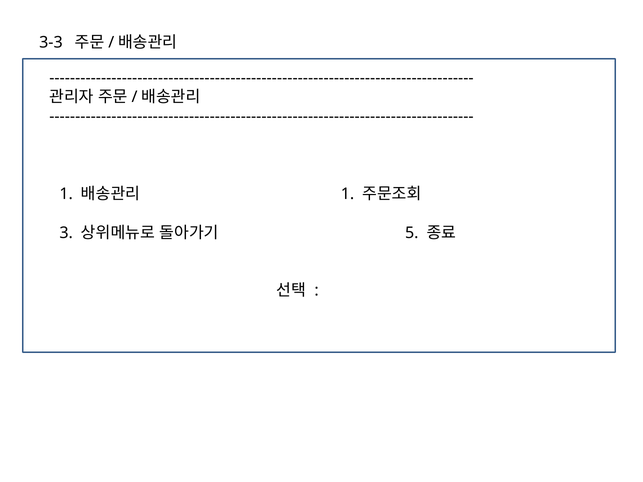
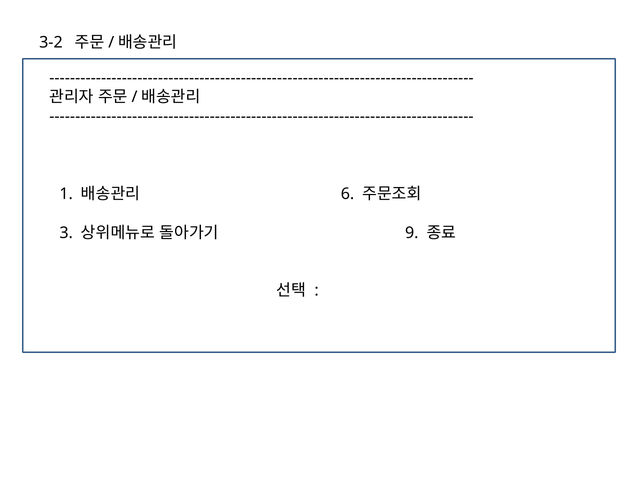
3-3: 3-3 -> 3-2 (51, 42)
1: 1 -> 6 (347, 194)
5: 5 -> 9 (412, 233)
